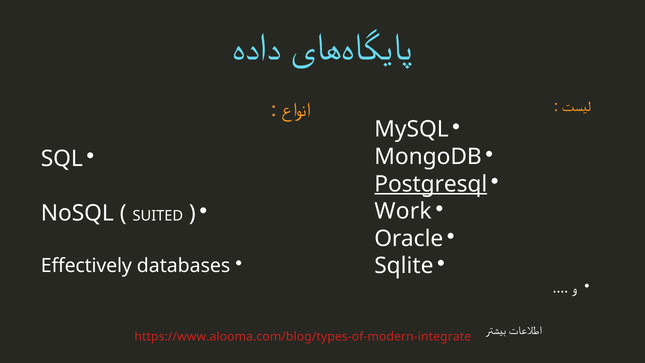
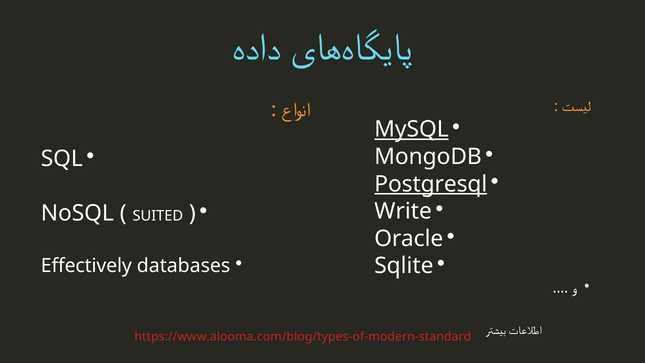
MySQL underline: none -> present (412, 129)
Work: Work -> Write (403, 211)
https://www.alooma.com/blog/types-of-modern-integrate: https://www.alooma.com/blog/types-of-modern-integrate -> https://www.alooma.com/blog/types-of-modern-standard (303, 337)
